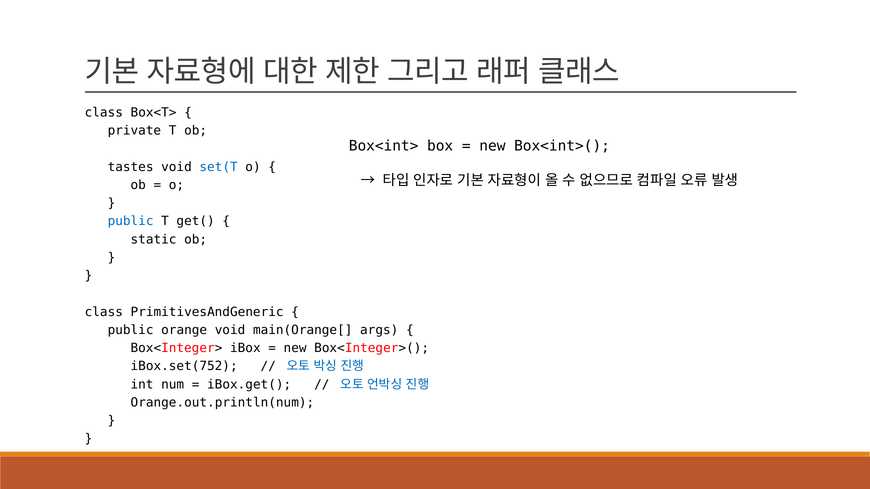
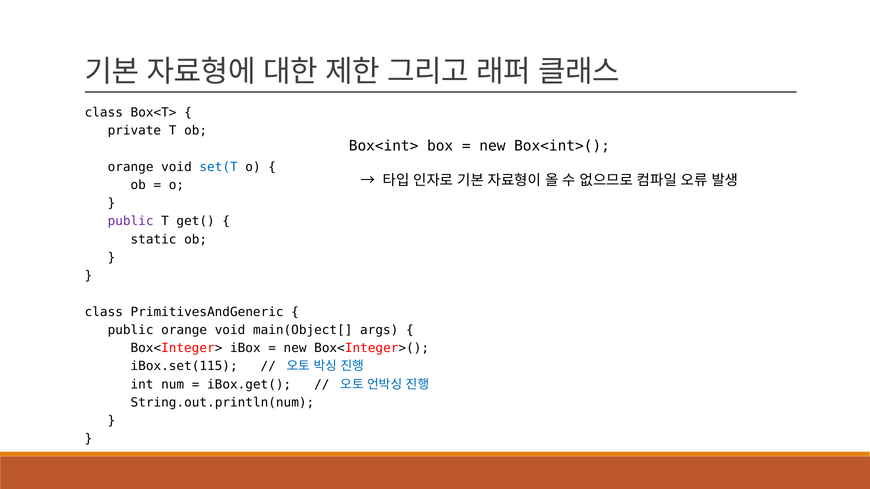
tastes: tastes -> orange (131, 167)
public colour: blue -> purple (131, 221)
main(Orange[: main(Orange[ -> main(Object[ (303, 330)
iBox.set(752: iBox.set(752 -> iBox.set(115 (184, 367)
Orange.out.println(num: Orange.out.println(num -> String.out.println(num (222, 403)
